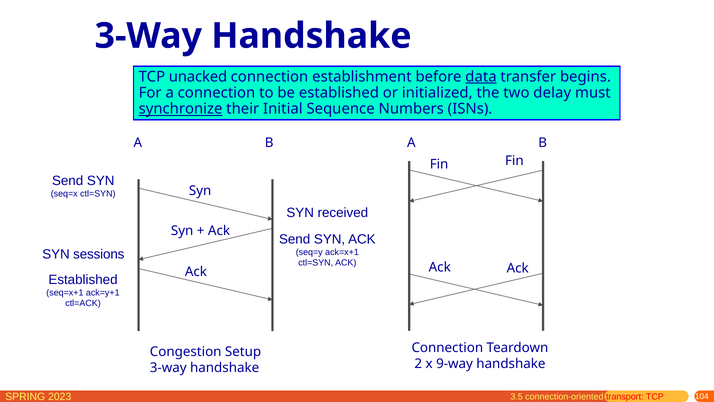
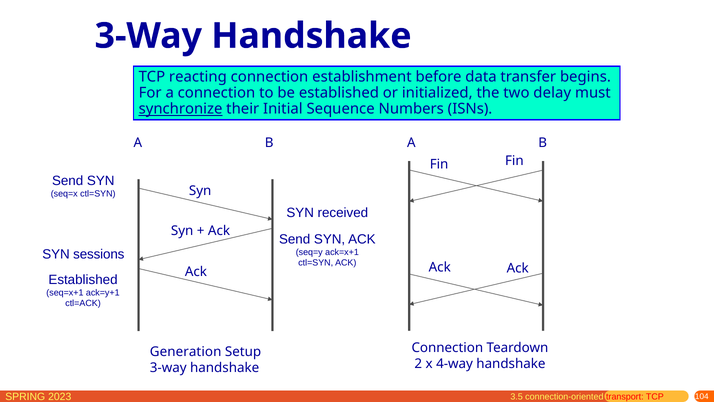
unacked: unacked -> reacting (198, 77)
data underline: present -> none (481, 77)
Congestion: Congestion -> Generation (186, 352)
9-way: 9-way -> 4-way (455, 364)
